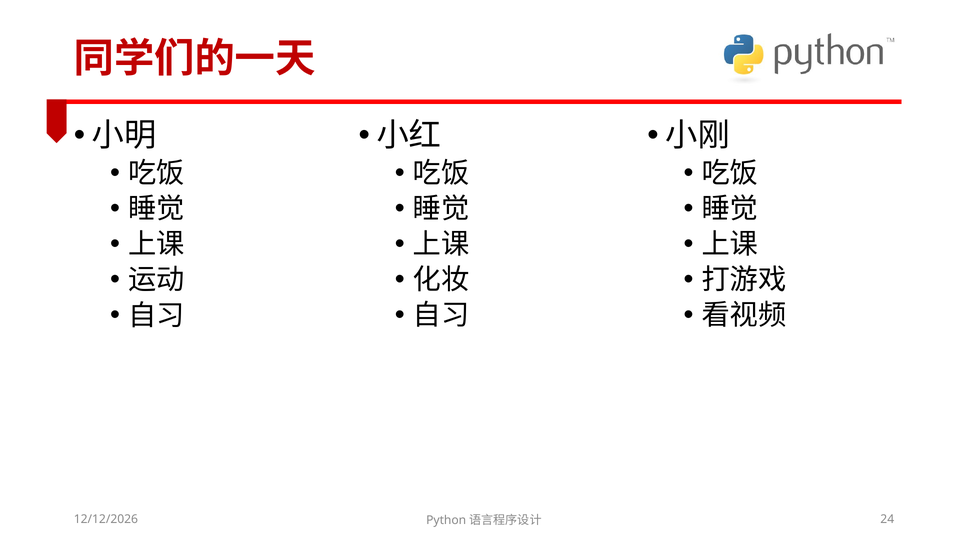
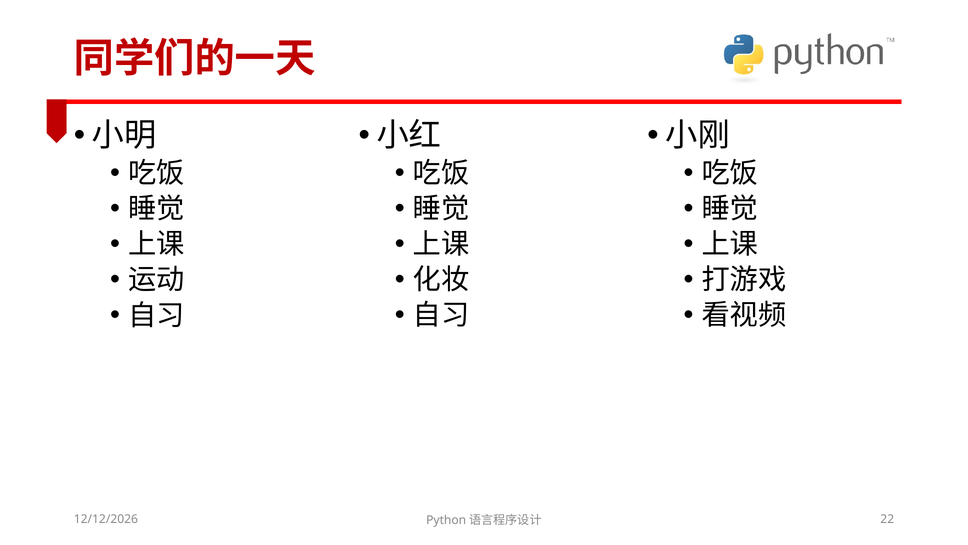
24: 24 -> 22 (887, 519)
